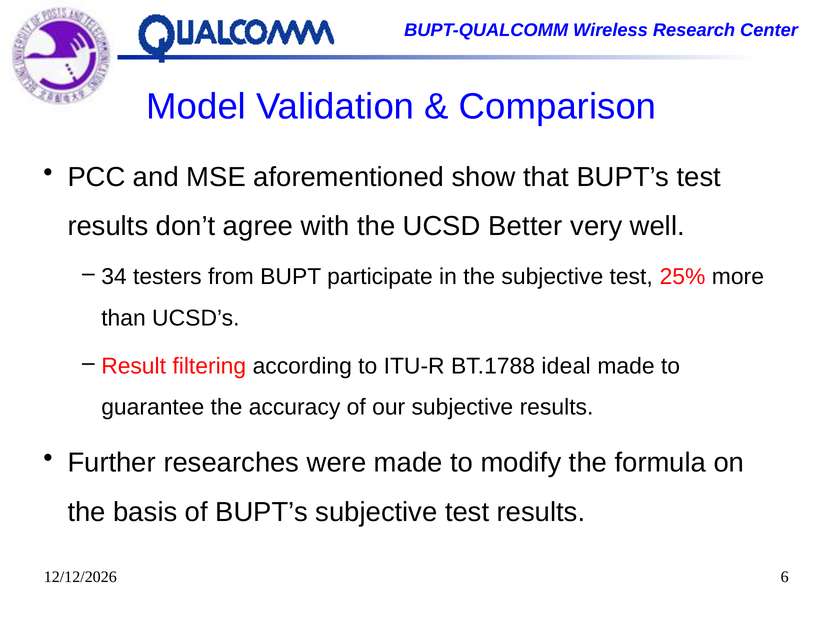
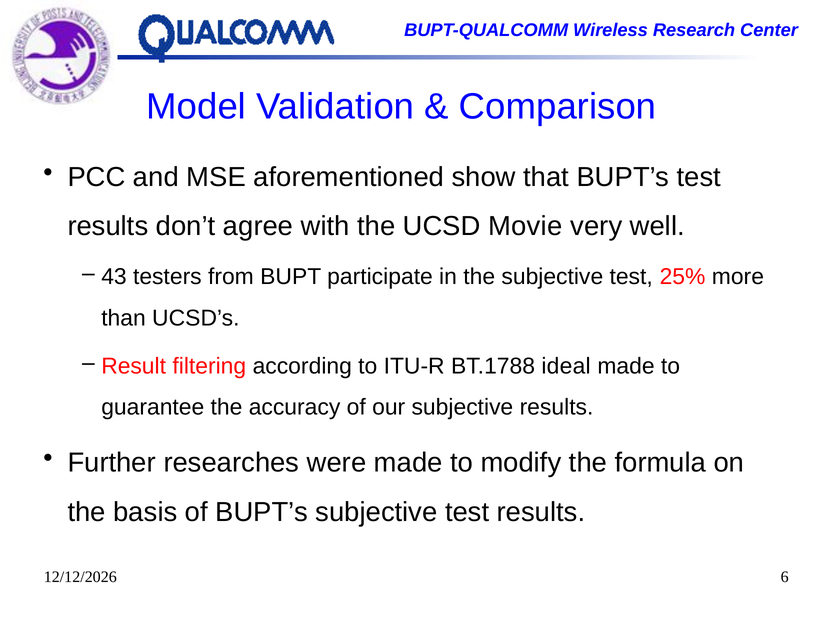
Better: Better -> Movie (525, 226)
34: 34 -> 43 (114, 277)
